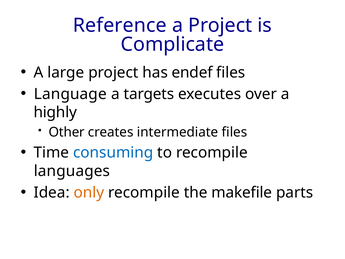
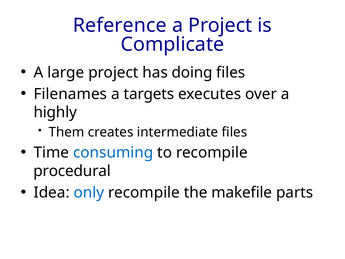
endef: endef -> doing (192, 72)
Language: Language -> Filenames (70, 94)
Other: Other -> Them (67, 132)
languages: languages -> procedural (72, 171)
only colour: orange -> blue (89, 192)
